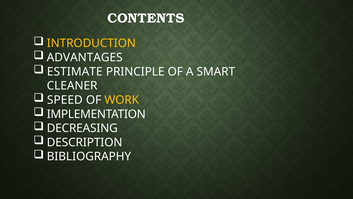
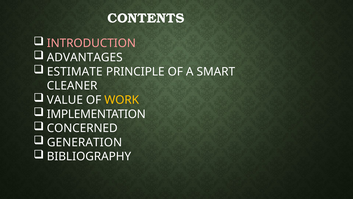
INTRODUCTION colour: yellow -> pink (91, 43)
SPEED: SPEED -> VALUE (65, 100)
DECREASING: DECREASING -> CONCERNED (82, 128)
DESCRIPTION: DESCRIPTION -> GENERATION (84, 142)
